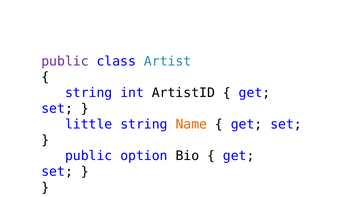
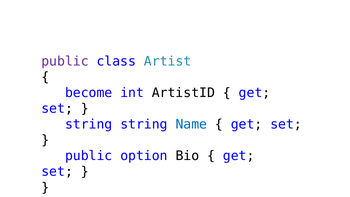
string: string -> become (89, 93)
little: little -> string (89, 124)
Name colour: orange -> blue (191, 124)
